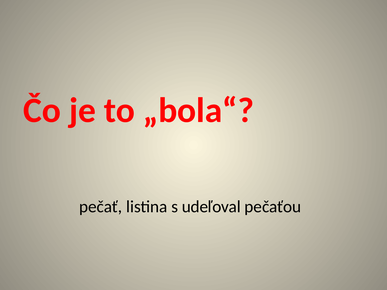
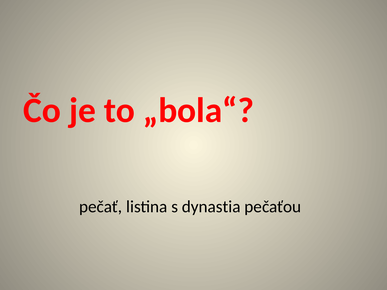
udeľoval: udeľoval -> dynastia (211, 207)
